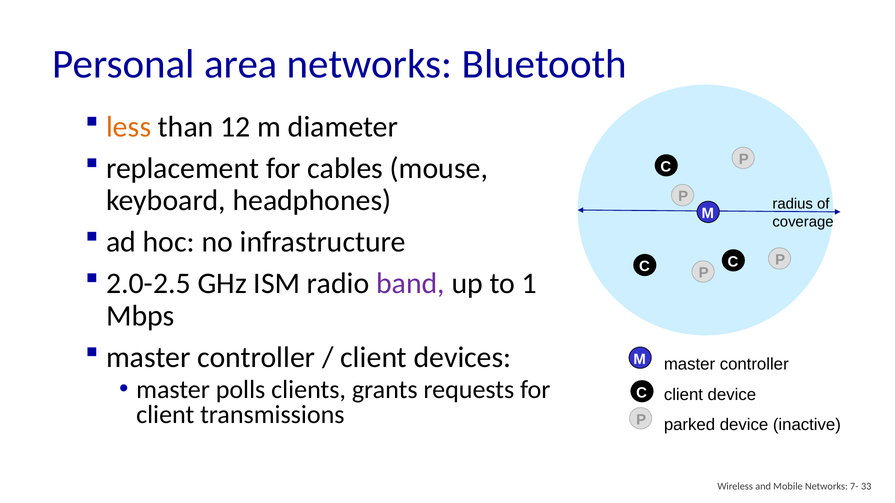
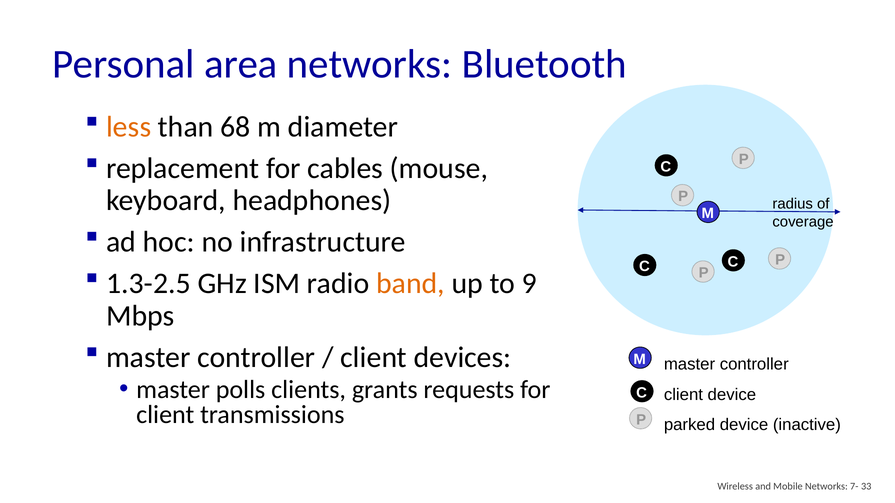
12: 12 -> 68 (235, 127)
2.0-2.5: 2.0-2.5 -> 1.3-2.5 (148, 284)
band colour: purple -> orange (410, 284)
1: 1 -> 9 (529, 284)
